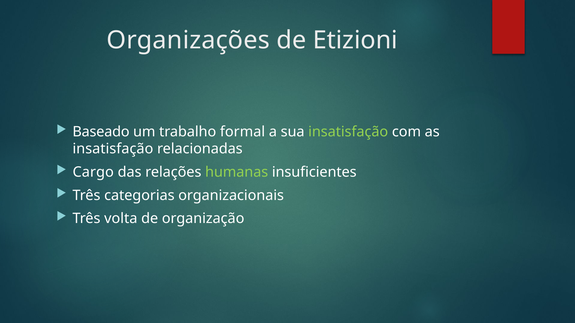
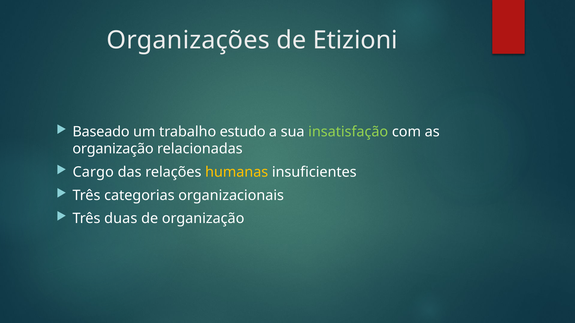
formal: formal -> estudo (243, 132)
insatisfação: insatisfação -> organização (113, 149)
humanas colour: light green -> yellow (237, 172)
volta: volta -> duas (121, 219)
